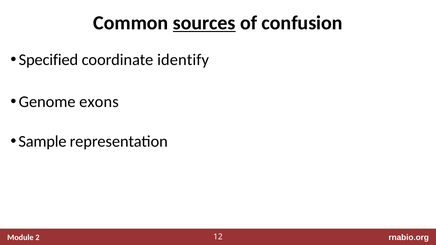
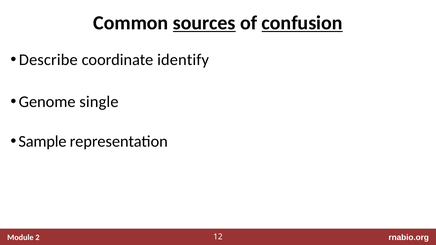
confusion underline: none -> present (302, 23)
Specified: Specified -> Describe (48, 60)
exons: exons -> single (99, 102)
